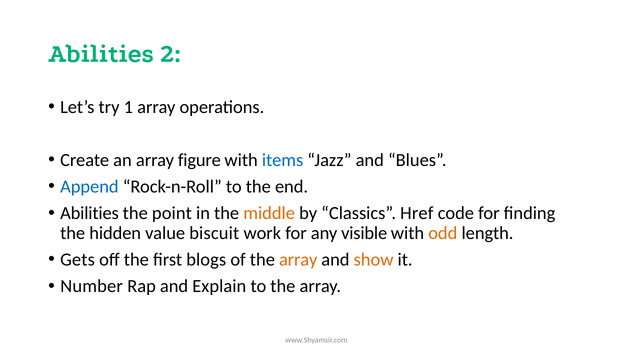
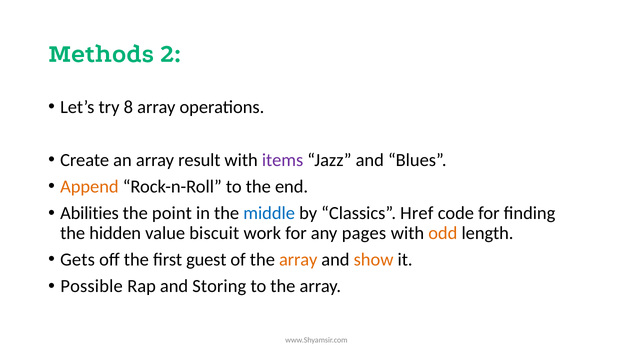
Abilities: Abilities -> Methods (101, 53)
1: 1 -> 8 (128, 107)
figure: figure -> result (199, 160)
items colour: blue -> purple (283, 160)
Append colour: blue -> orange (89, 187)
middle colour: orange -> blue (269, 213)
visible: visible -> pages (364, 233)
blogs: blogs -> guest (206, 260)
Number: Number -> Possible (92, 286)
Explain: Explain -> Storing (219, 286)
